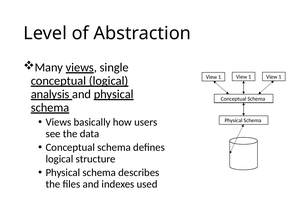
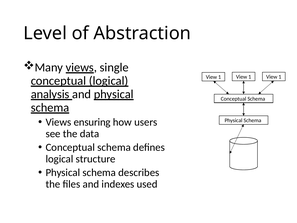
basically: basically -> ensuring (92, 122)
